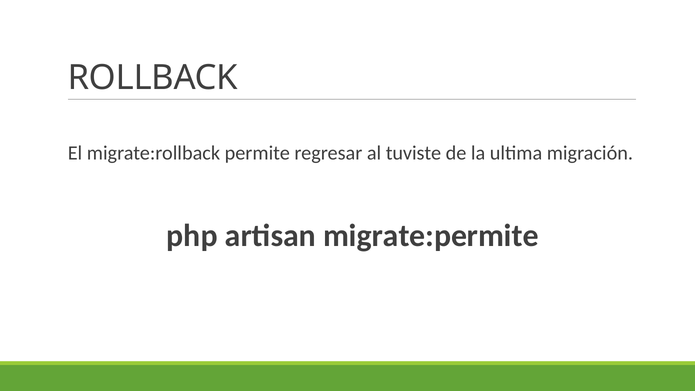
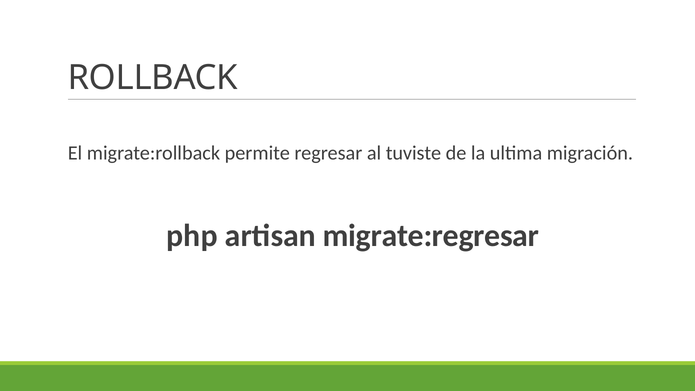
migrate:permite: migrate:permite -> migrate:regresar (431, 236)
